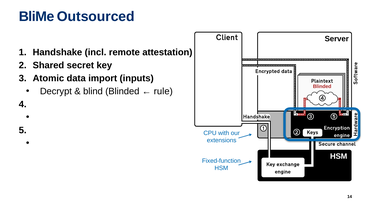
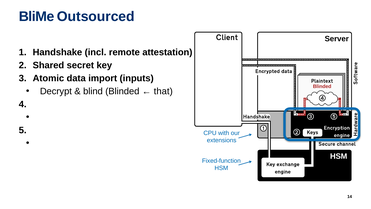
rule: rule -> that (163, 91)
